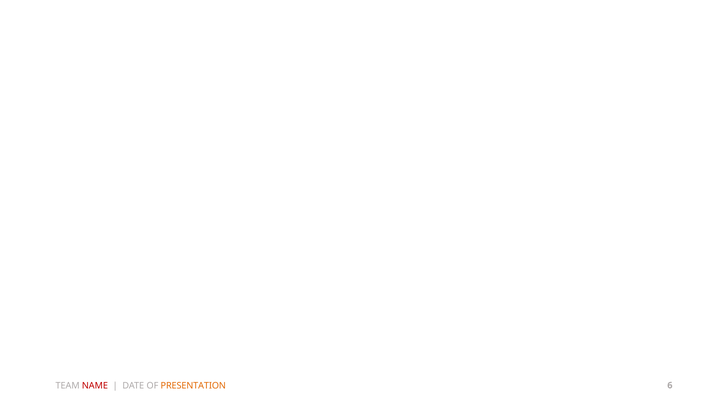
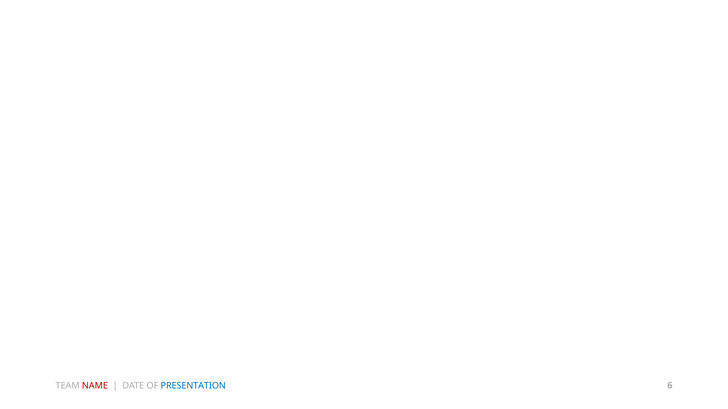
PRESENTATION colour: orange -> blue (193, 386)
